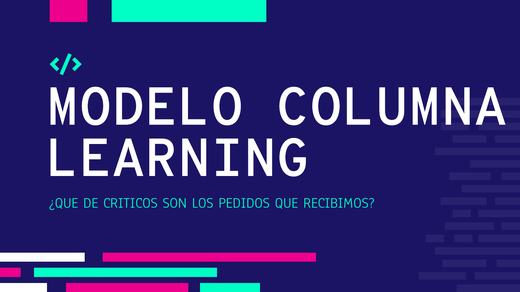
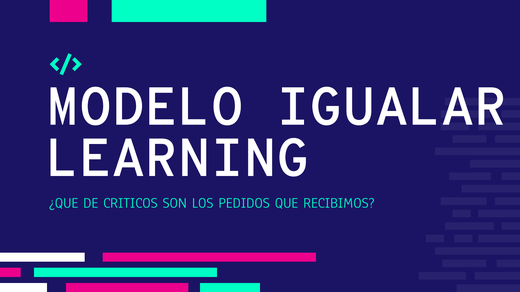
COLUMNA: COLUMNA -> IGUALAR (392, 107)
